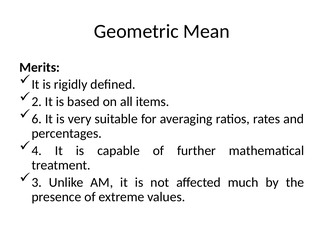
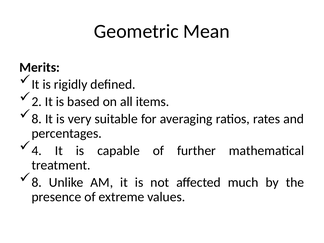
6: 6 -> 8 (37, 119)
3: 3 -> 8 (37, 182)
